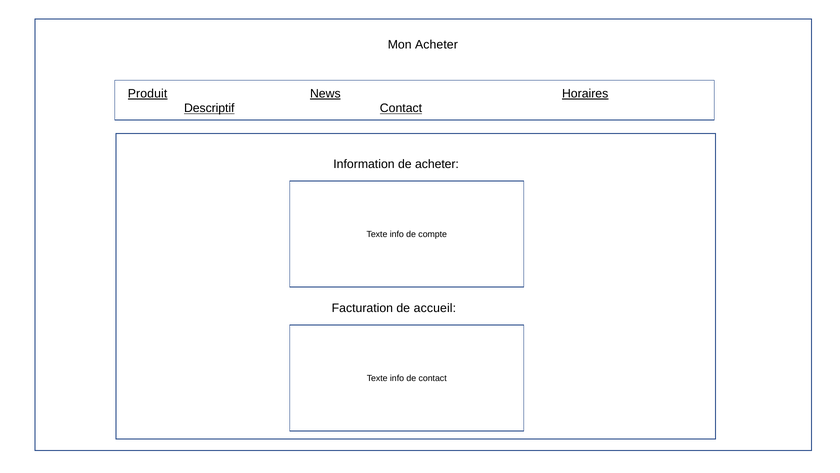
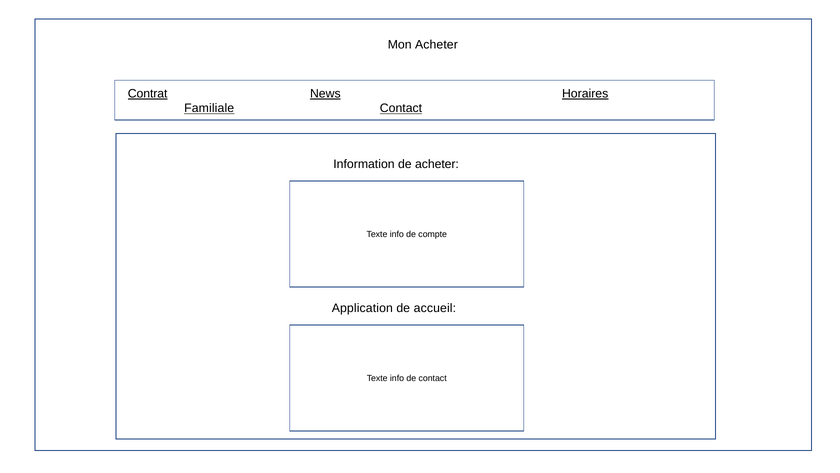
Produit: Produit -> Contrat (148, 94)
Descriptif: Descriptif -> Familiale (209, 108)
Facturation: Facturation -> Application (362, 308)
